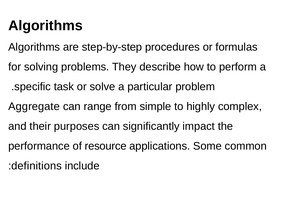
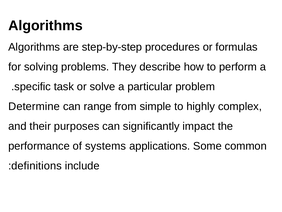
Aggregate: Aggregate -> Determine (34, 106)
resource: resource -> systems (106, 146)
